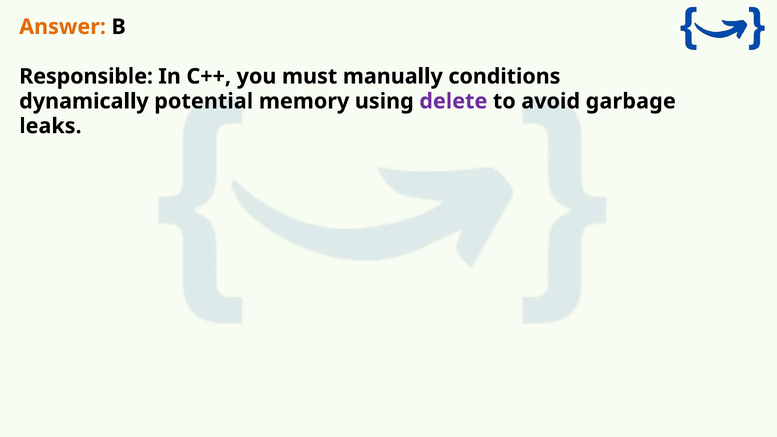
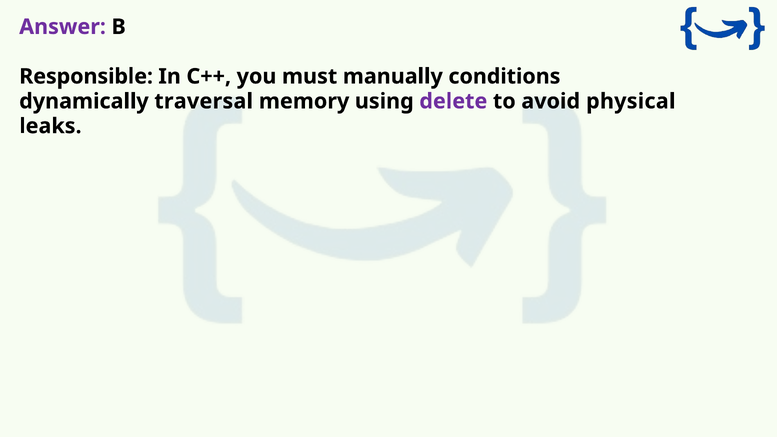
Answer colour: orange -> purple (63, 27)
potential: potential -> traversal (204, 101)
garbage: garbage -> physical (631, 101)
